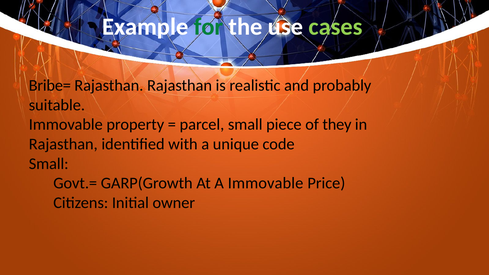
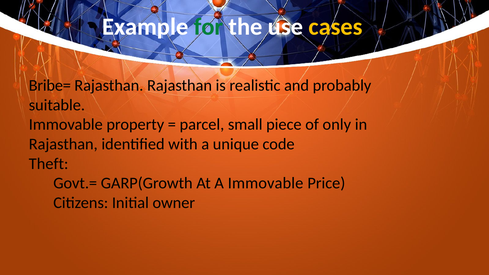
cases colour: light green -> yellow (336, 27)
they: they -> only (337, 125)
Small: Small -> Theft (49, 164)
